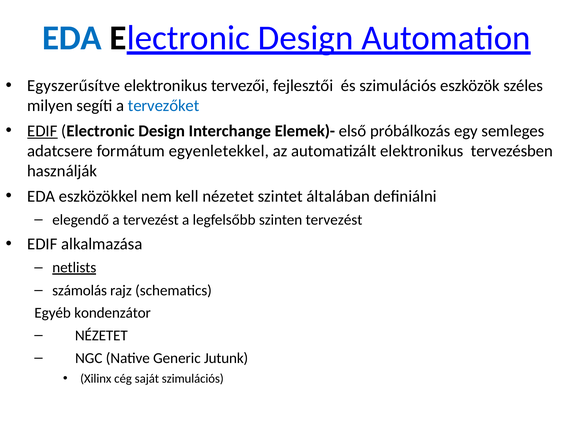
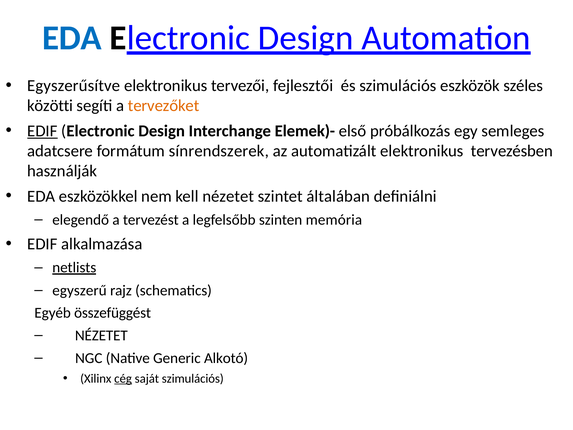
milyen: milyen -> közötti (50, 106)
tervezőket colour: blue -> orange (164, 106)
egyenletekkel: egyenletekkel -> sínrendszerek (219, 151)
szinten tervezést: tervezést -> memória (334, 220)
számolás: számolás -> egyszerű (79, 290)
kondenzátor: kondenzátor -> összefüggést (113, 313)
Jutunk: Jutunk -> Alkotó (226, 358)
cég underline: none -> present (123, 378)
